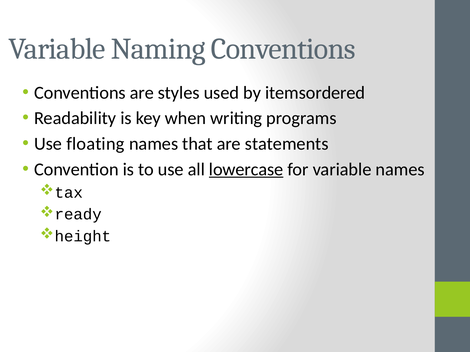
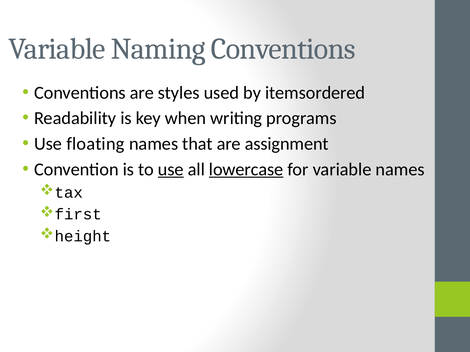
statements: statements -> assignment (287, 144)
use underline: none -> present (171, 170)
ready: ready -> first (78, 215)
